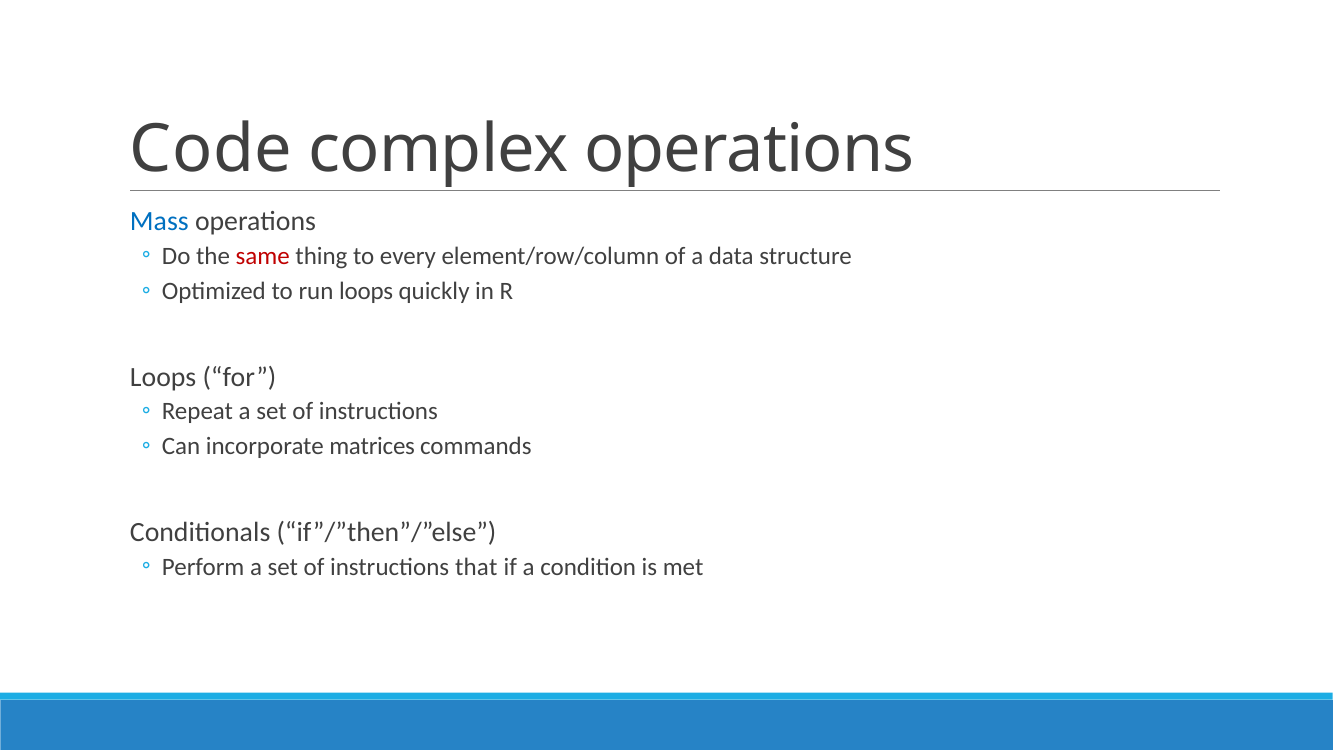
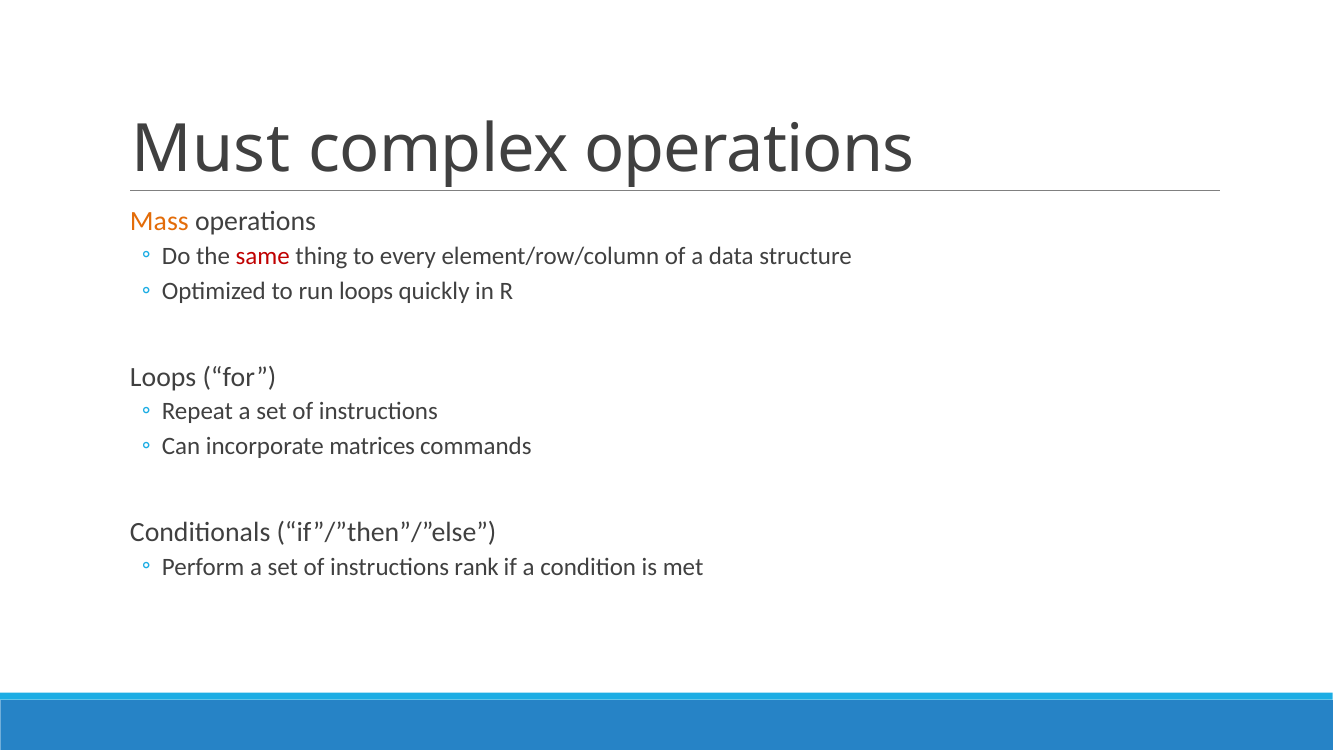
Code: Code -> Must (211, 149)
Mass colour: blue -> orange (159, 222)
that: that -> rank (477, 567)
